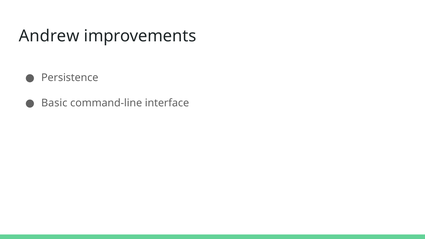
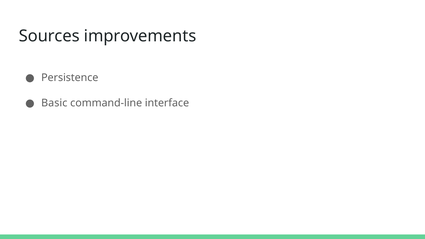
Andrew: Andrew -> Sources (49, 36)
